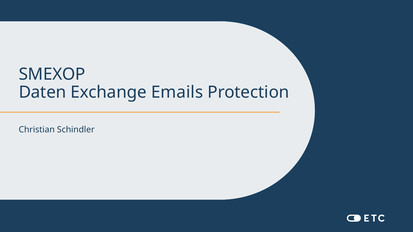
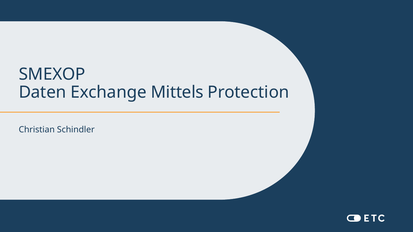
Emails: Emails -> Mittels (177, 92)
